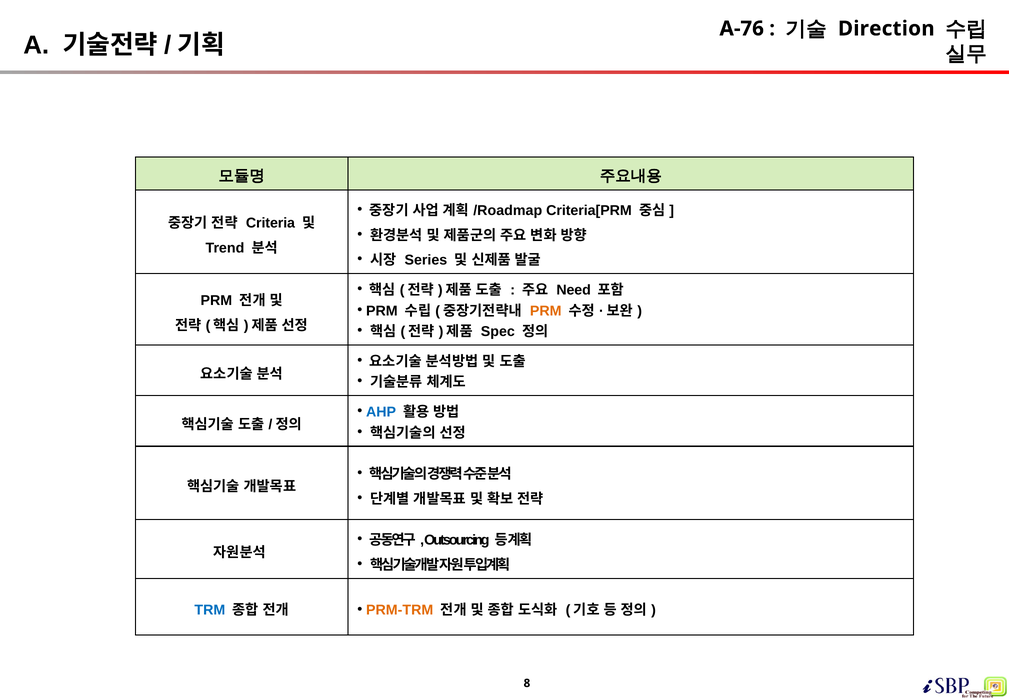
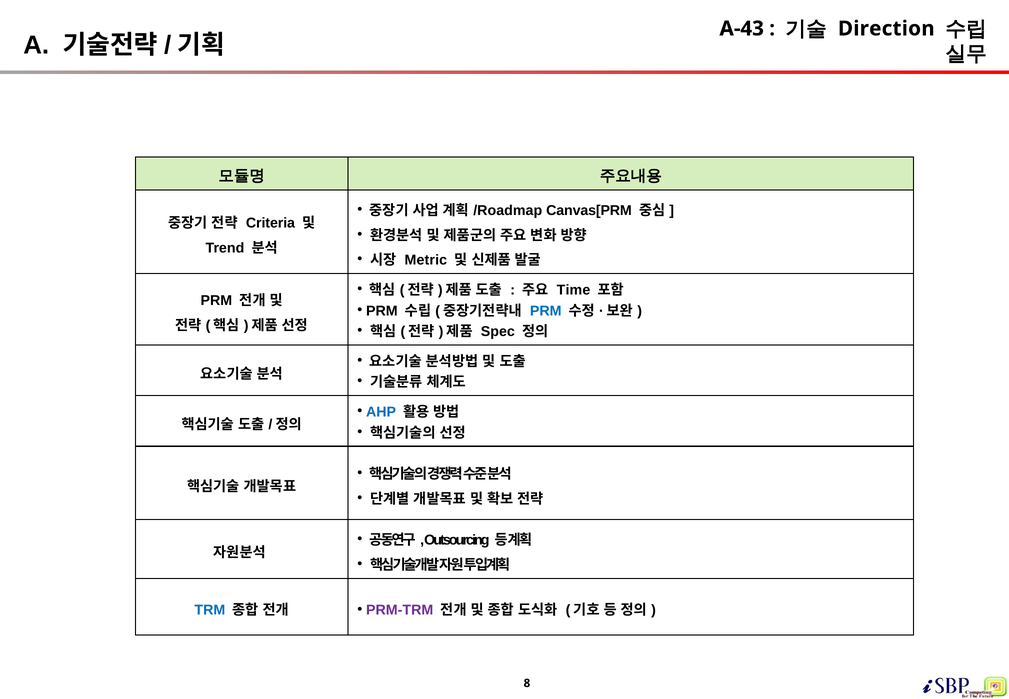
A-76: A-76 -> A-43 (742, 29)
Criteria[PRM: Criteria[PRM -> Canvas[PRM (589, 211)
Series: Series -> Metric (426, 260)
Need: Need -> Time (573, 290)
PRM colour: orange -> blue (546, 311)
PRM-TRM colour: orange -> purple (400, 610)
